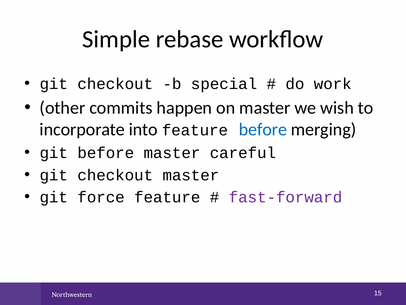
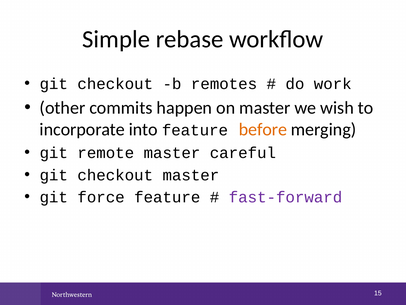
special: special -> remotes (224, 84)
before colour: blue -> orange (263, 129)
git before: before -> remote (106, 153)
